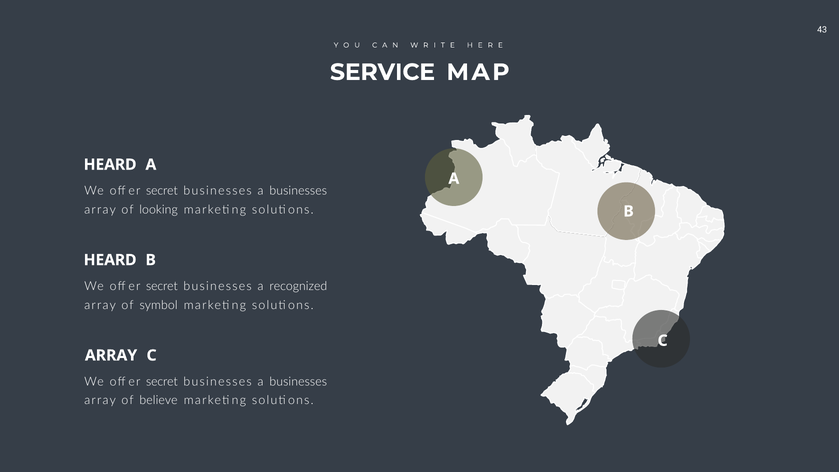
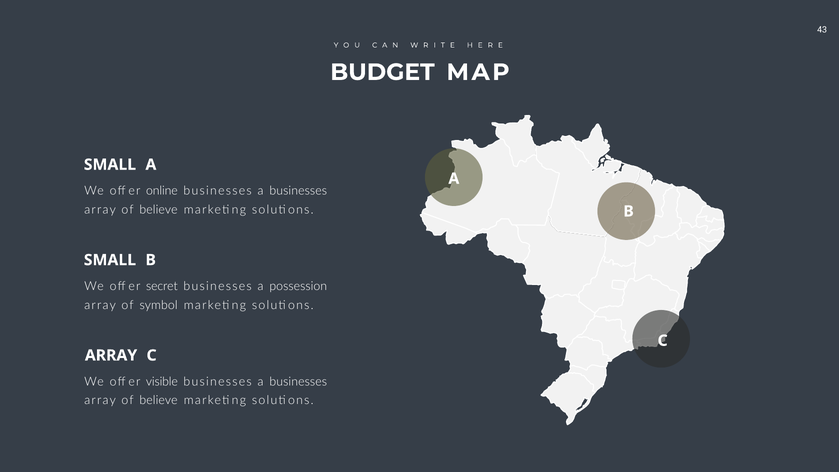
SERVICE: SERVICE -> BUDGET (382, 72)
HEARD: HEARD -> SMALL (110, 165)
secret: secret -> online (162, 191)
looking: looking -> believe (159, 210)
HEARD: HEARD -> SMALL (110, 260)
recognized: recognized -> possession (298, 286)
secret: secret -> visible (162, 382)
